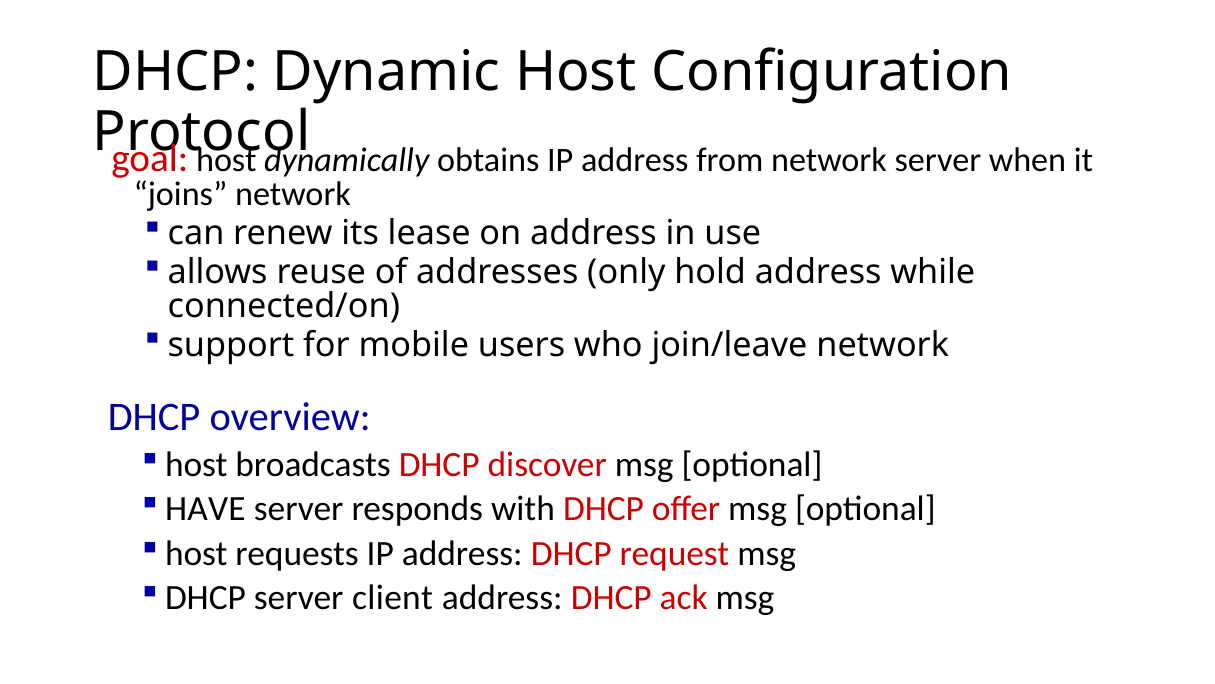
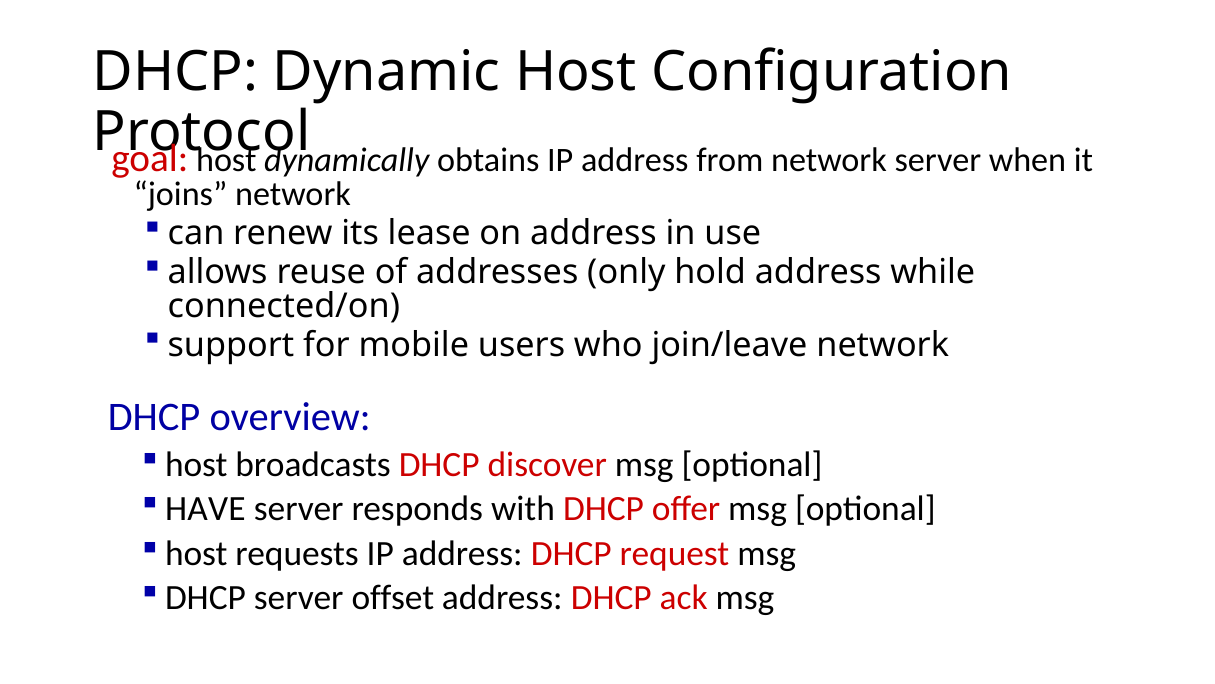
client: client -> offset (393, 598)
